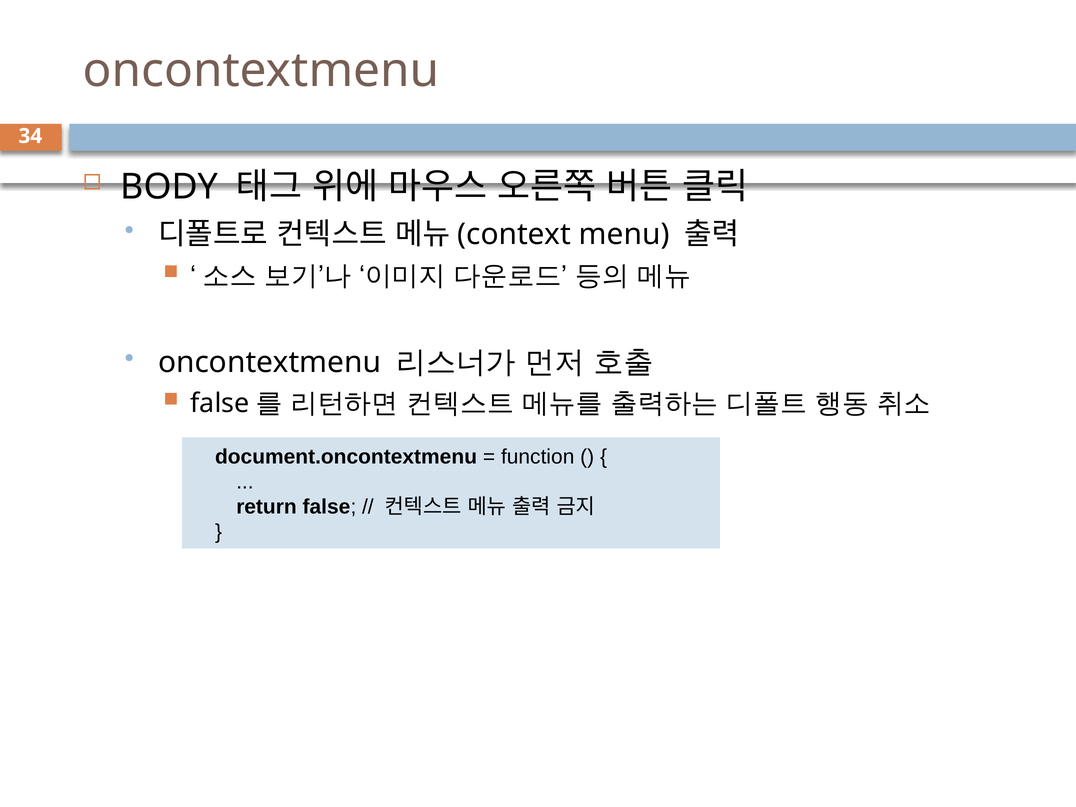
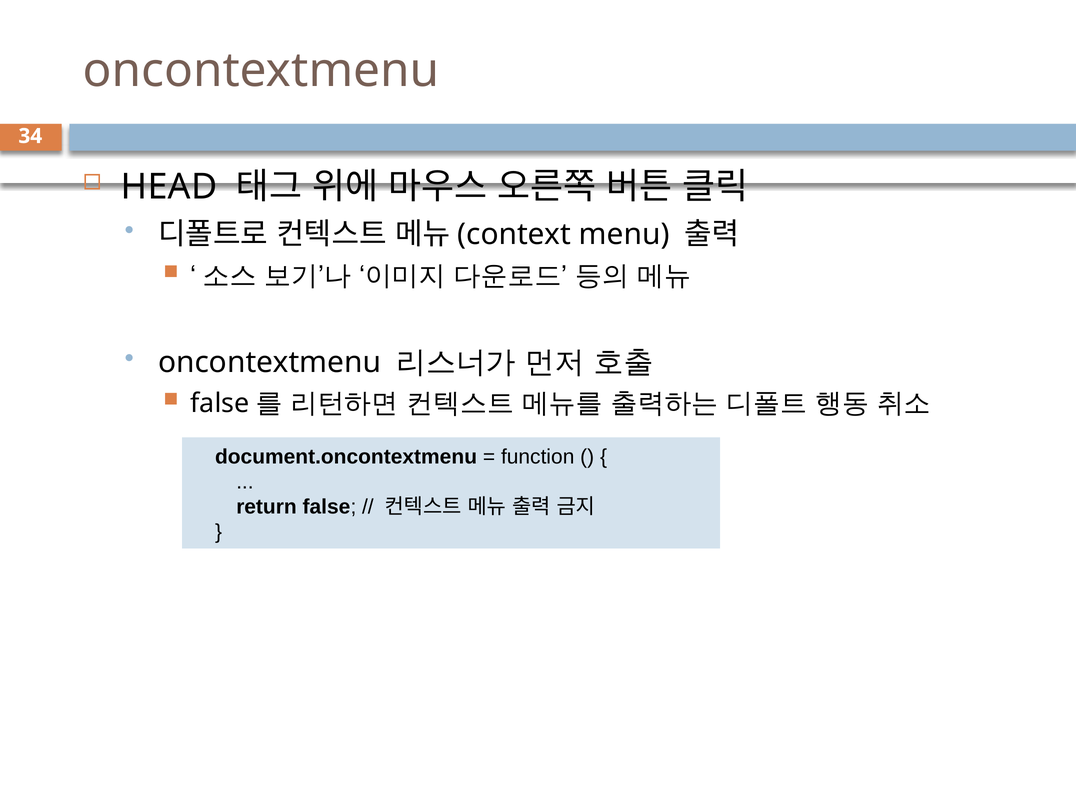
BODY: BODY -> HEAD (169, 187)
